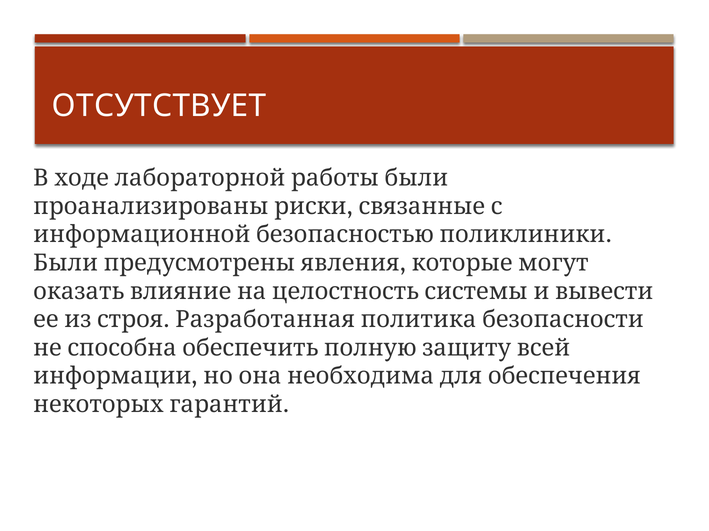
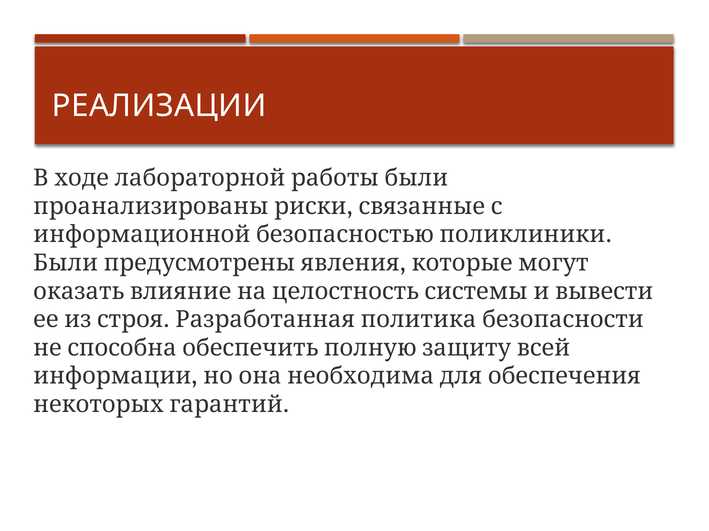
ОТСУТСТВУЕТ: ОТСУТСТВУЕТ -> РЕАЛИЗАЦИИ (159, 106)
